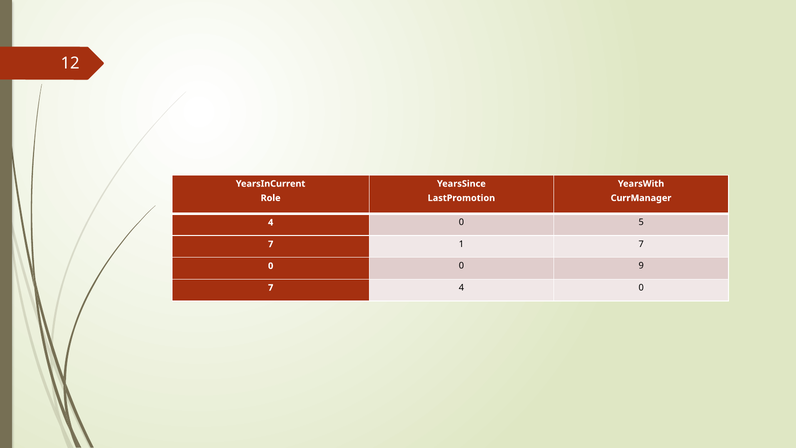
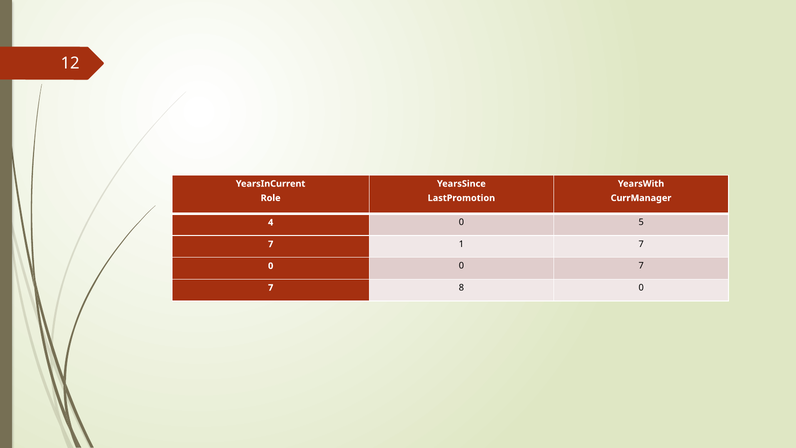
0 9: 9 -> 7 (641, 266)
7 4: 4 -> 8 (461, 288)
